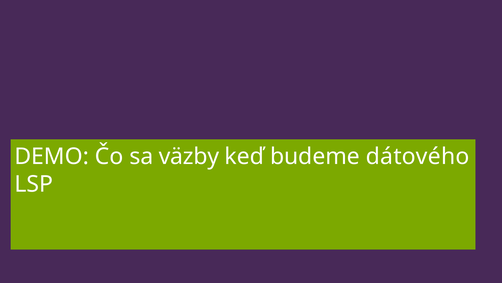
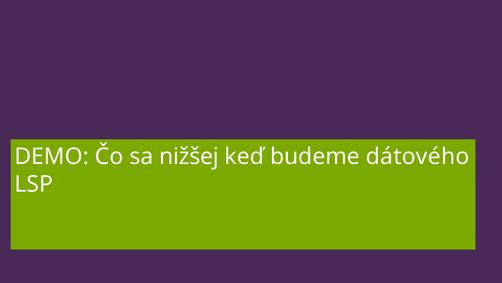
väzby: väzby -> nižšej (189, 156)
